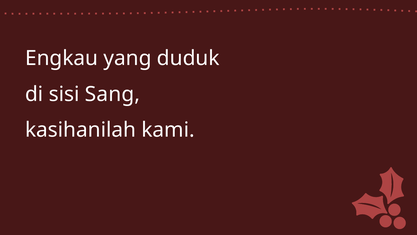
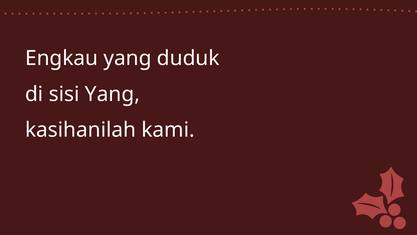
sisi Sang: Sang -> Yang (112, 94)
